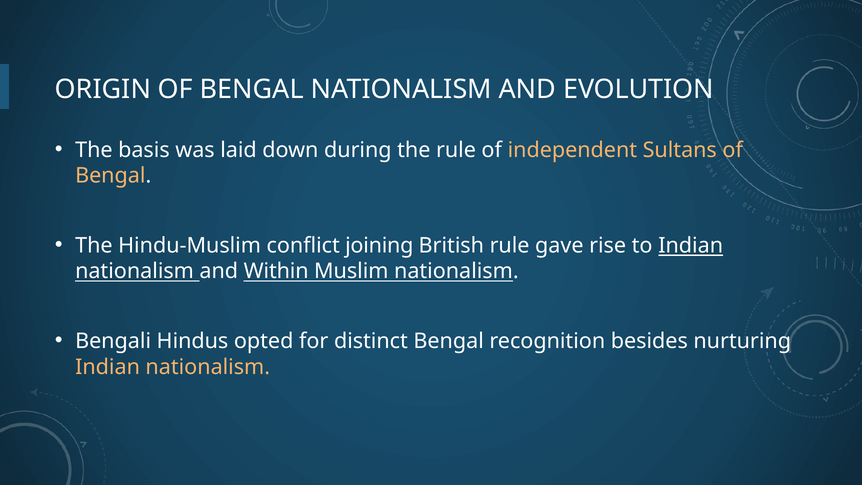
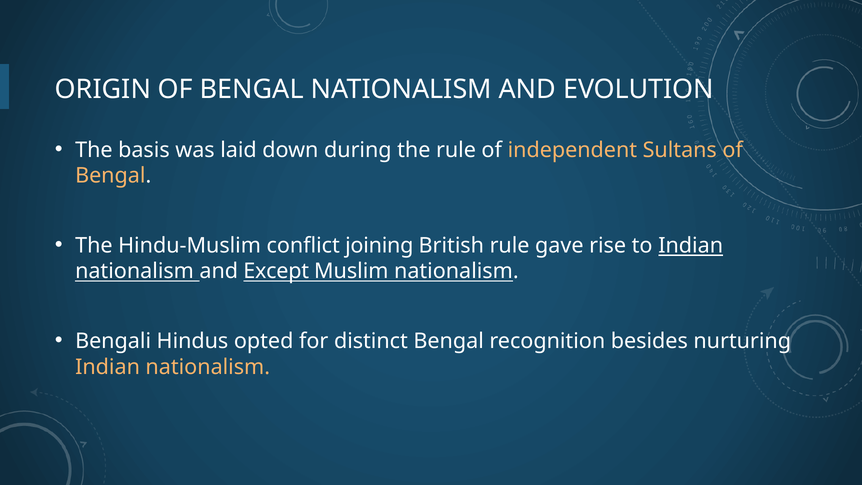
Within: Within -> Except (276, 271)
